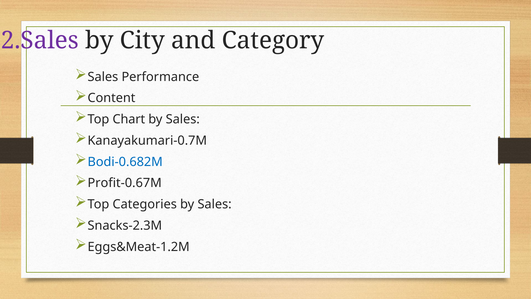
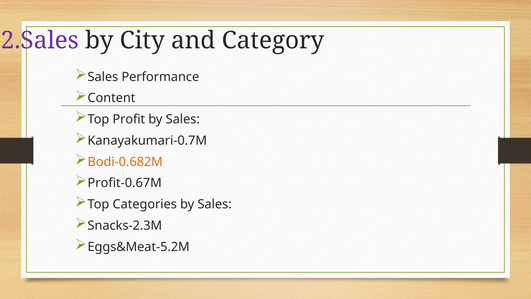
Chart: Chart -> Profit (129, 119)
Bodi-0.682M colour: blue -> orange (125, 162)
Eggs&Meat-1.2M: Eggs&Meat-1.2M -> Eggs&Meat-5.2M (139, 247)
